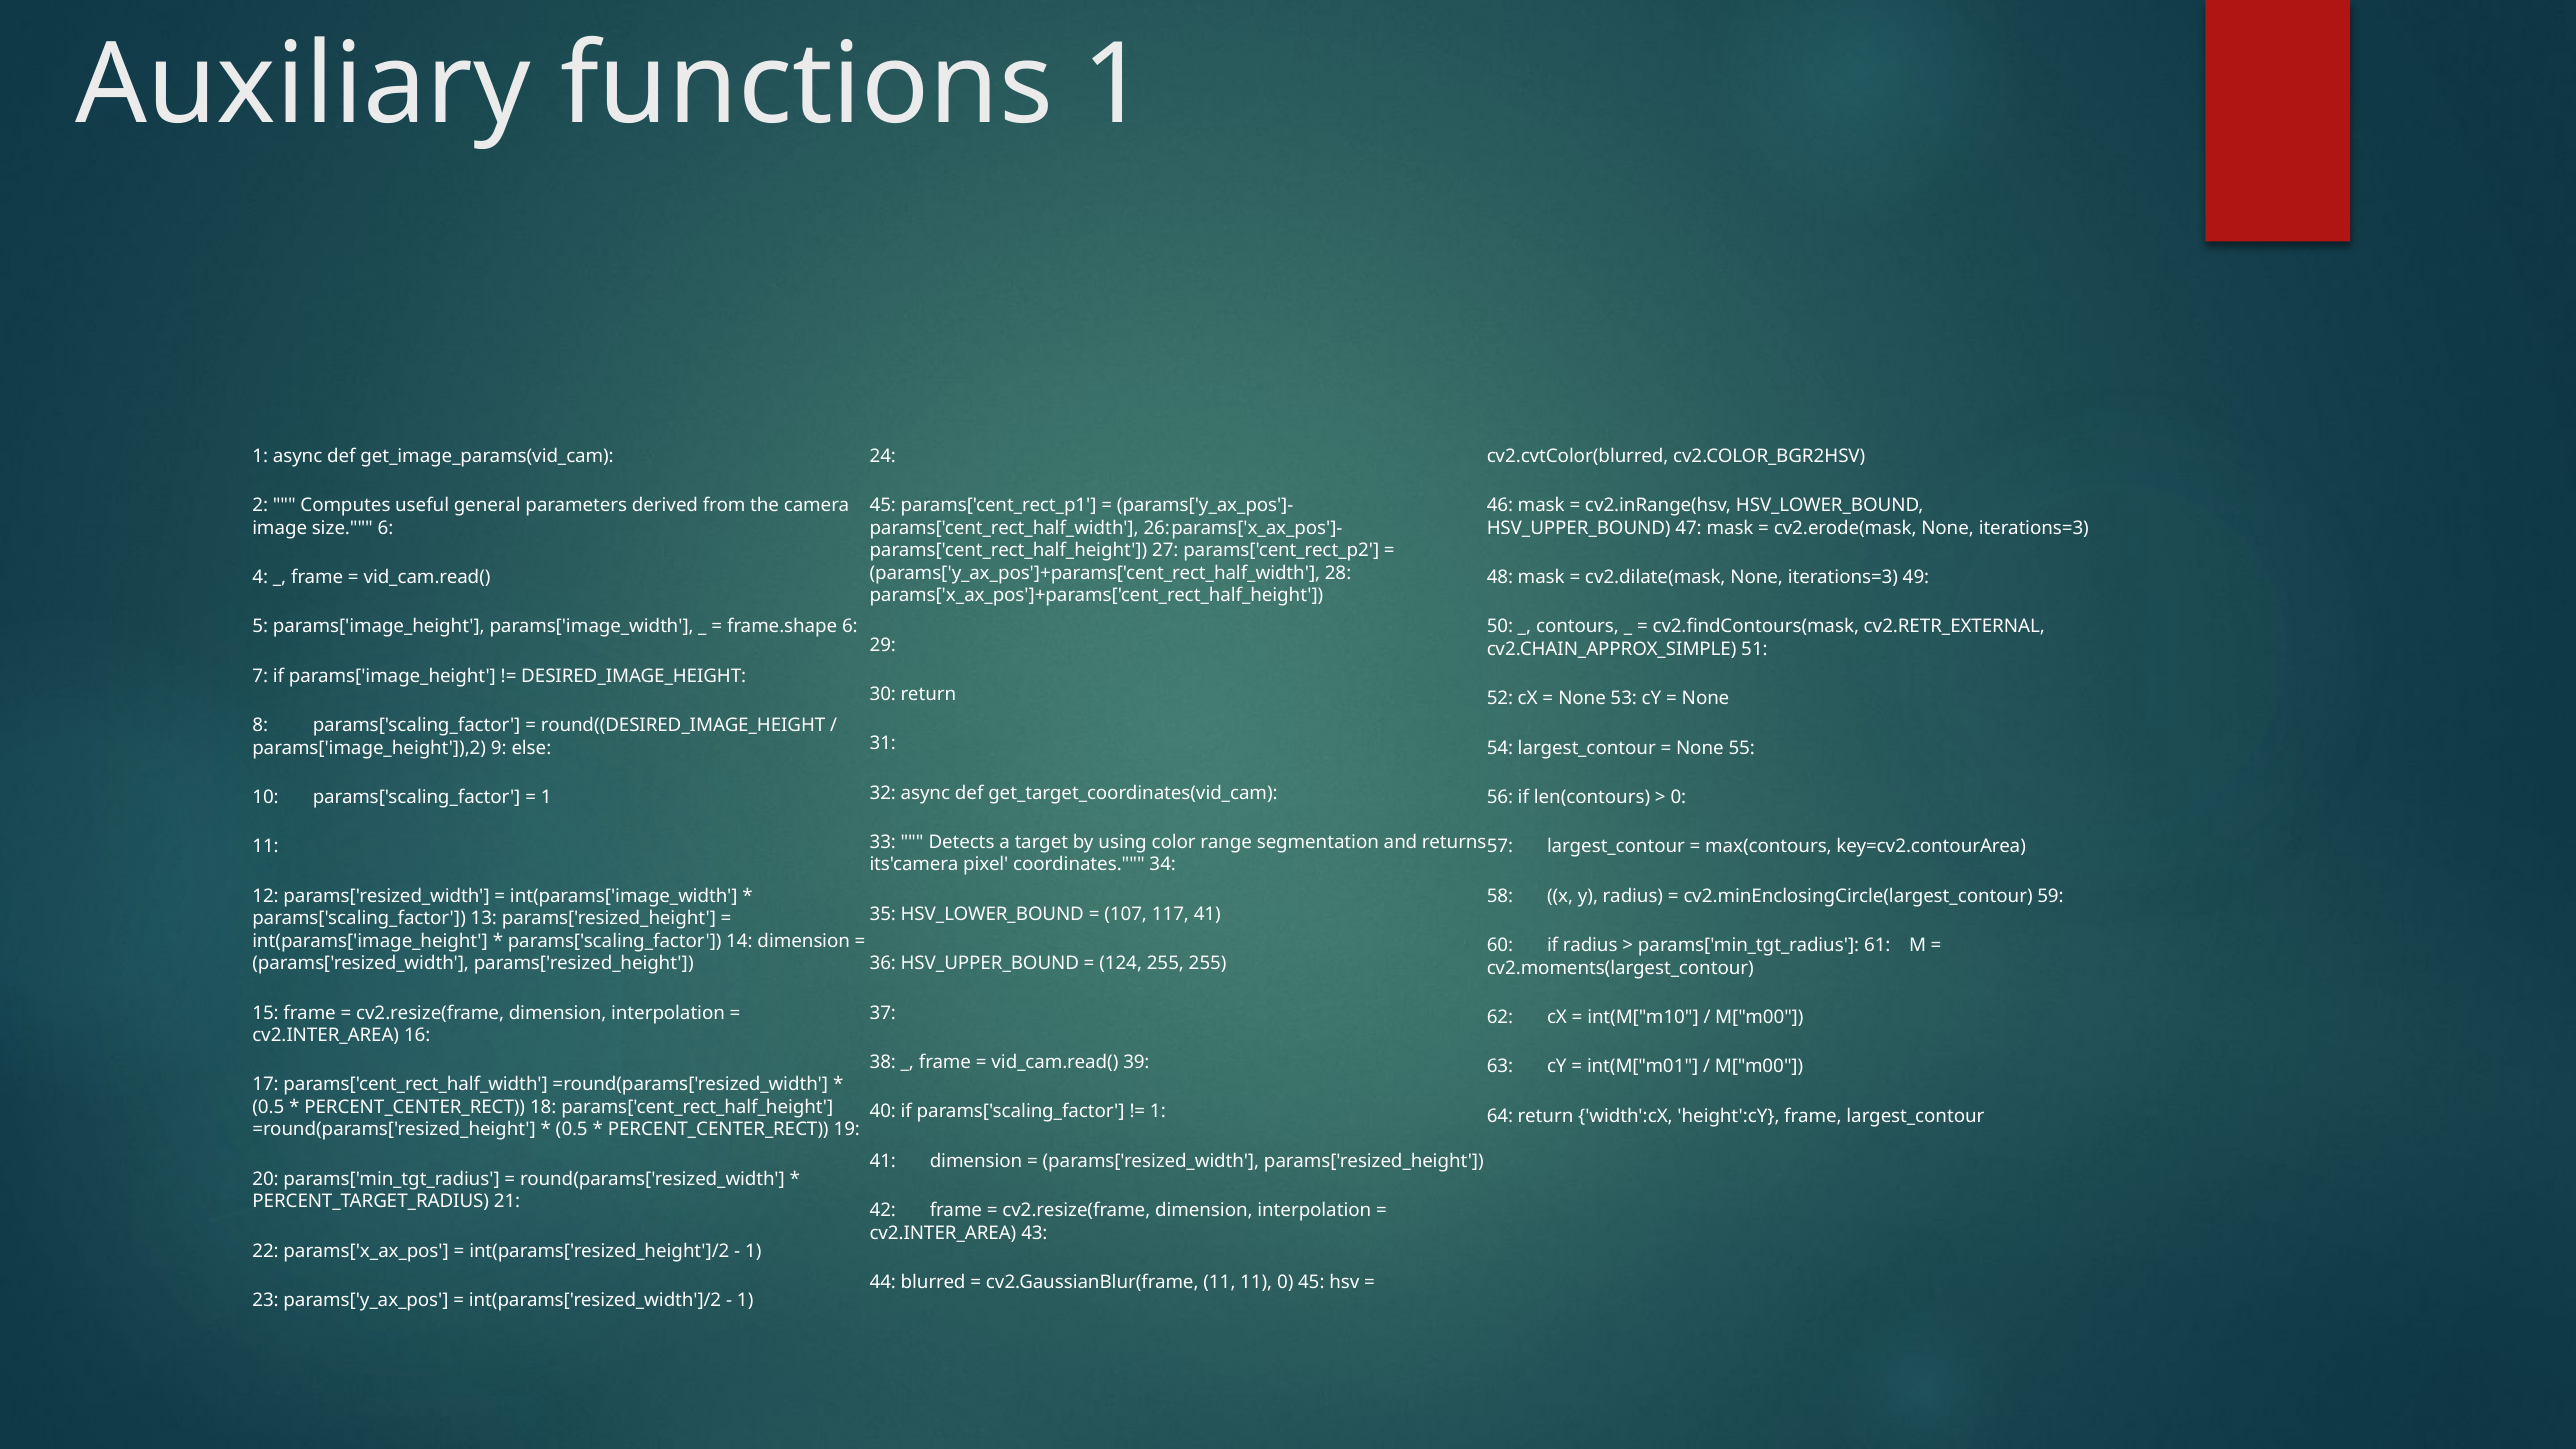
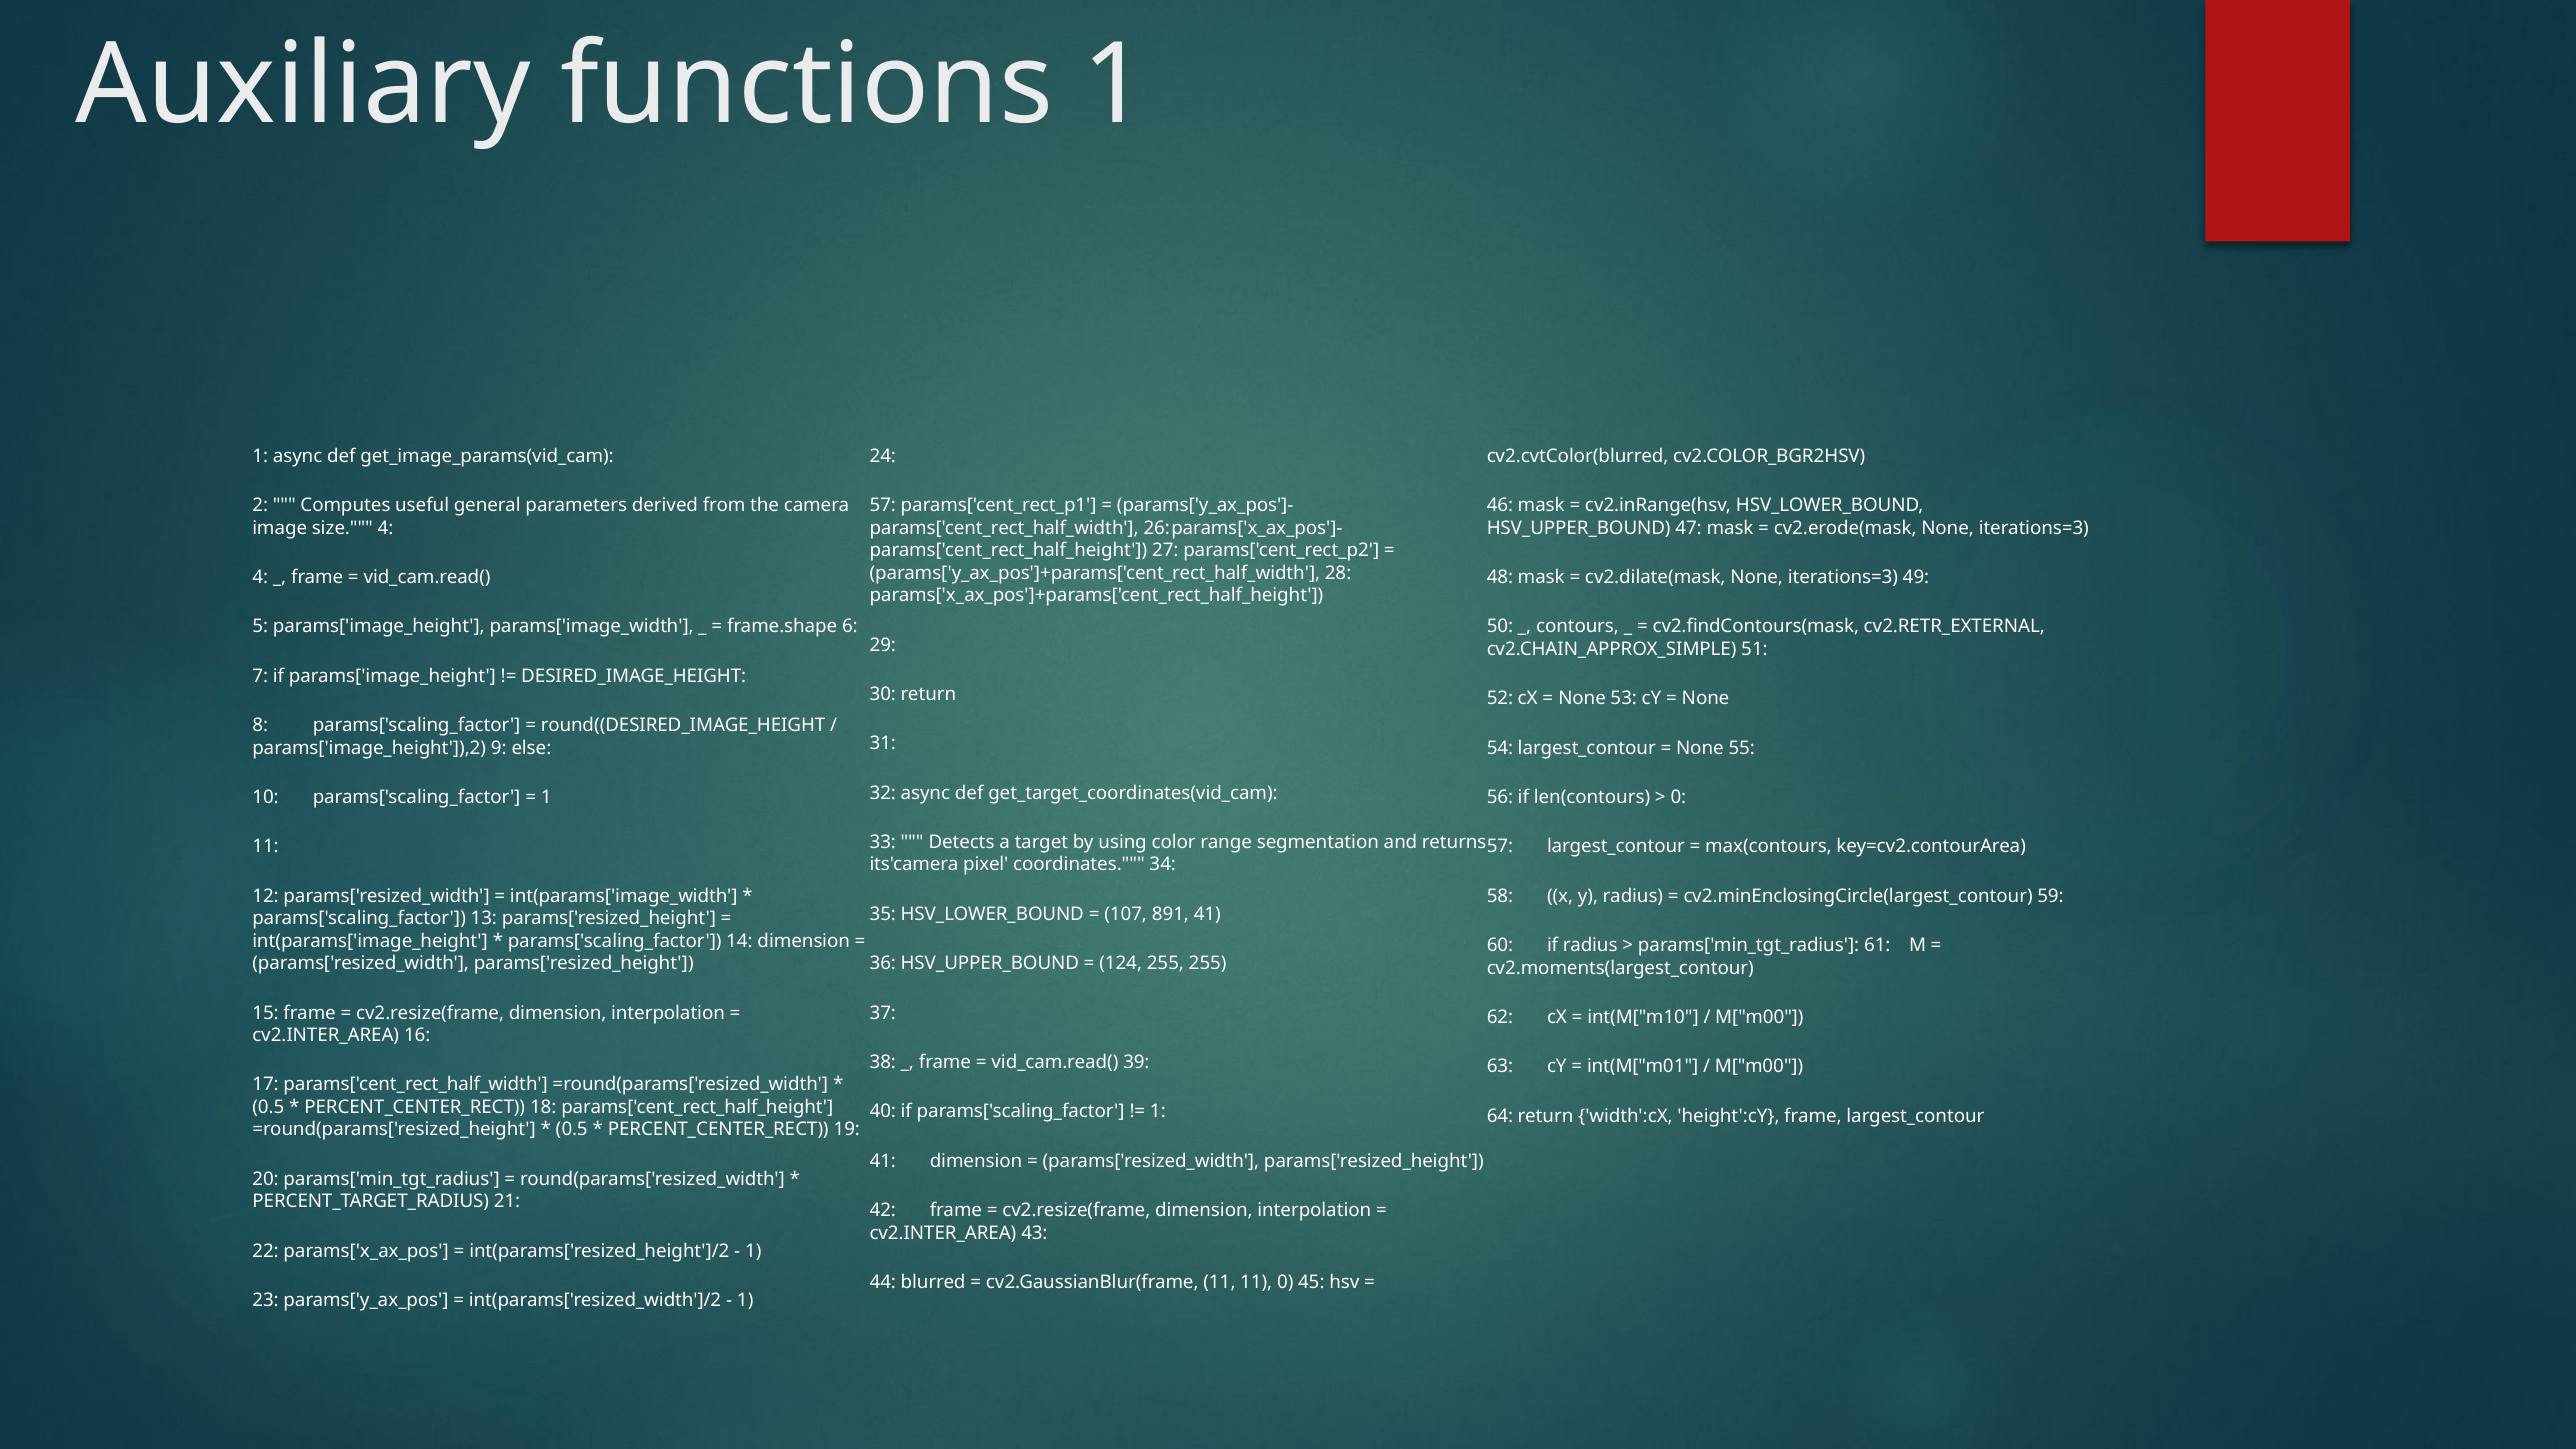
45: 45 -> 57 (883, 505)
size 6: 6 -> 4 (385, 528)
117: 117 -> 891 (1170, 914)
